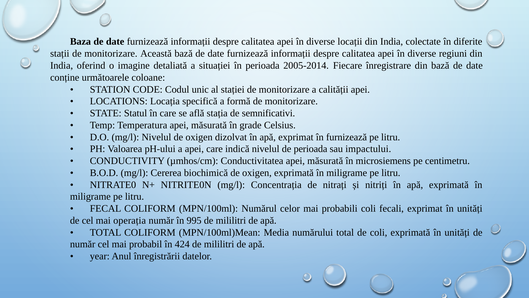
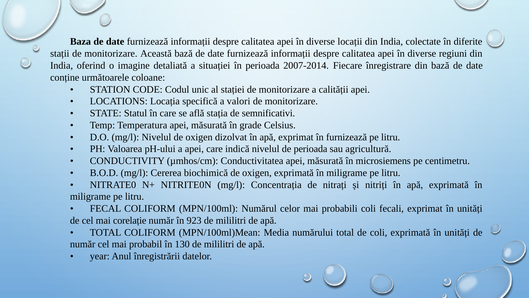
2005-2014: 2005-2014 -> 2007-2014 (306, 65)
formă: formă -> valori (239, 101)
impactului: impactului -> agricultură (368, 149)
operația: operația -> corelație (130, 220)
995: 995 -> 923 (194, 220)
424: 424 -> 130 (182, 244)
